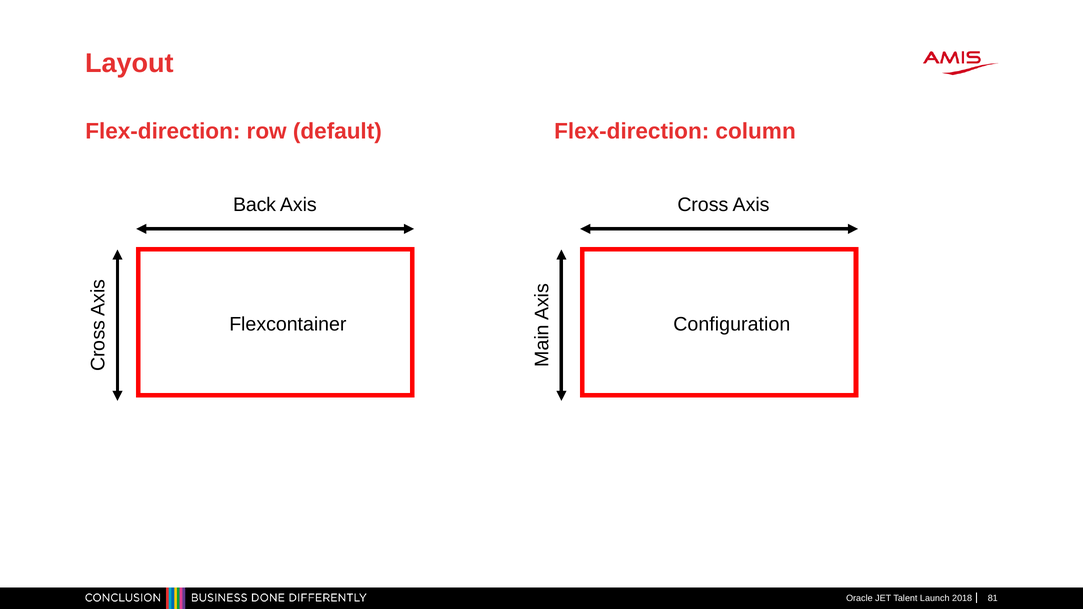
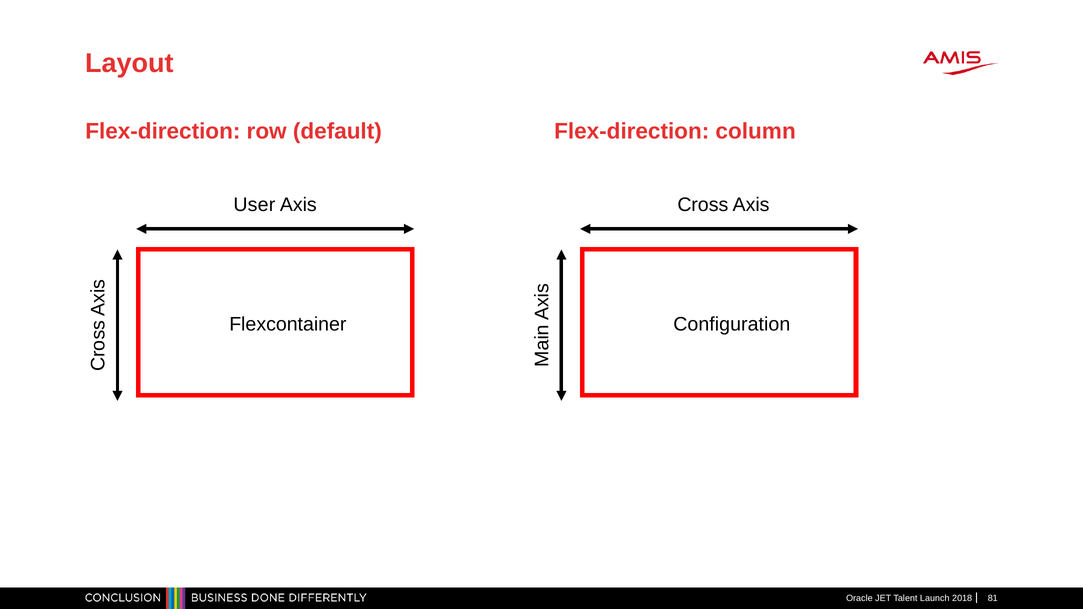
Back: Back -> User (254, 205)
